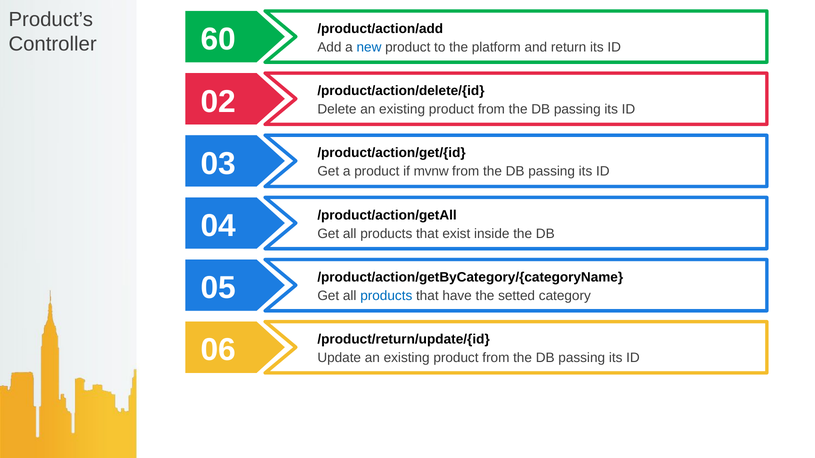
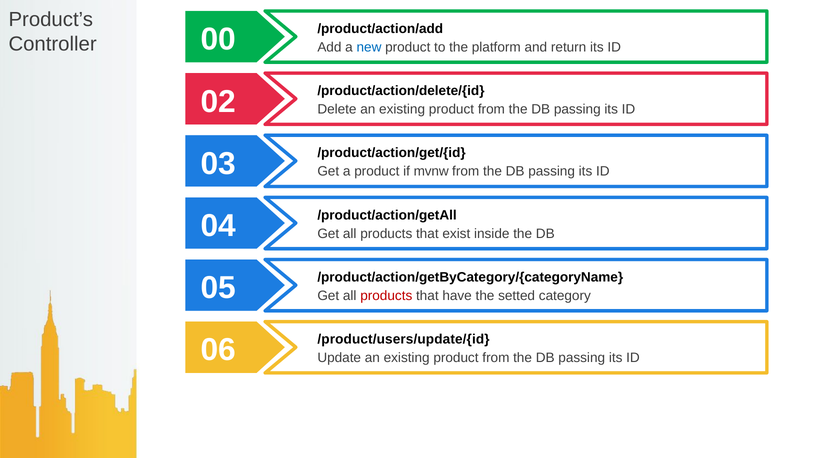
60: 60 -> 00 (218, 39)
products colour: blue -> red (386, 296)
/product/return/update/{id: /product/return/update/{id -> /product/users/update/{id (404, 340)
